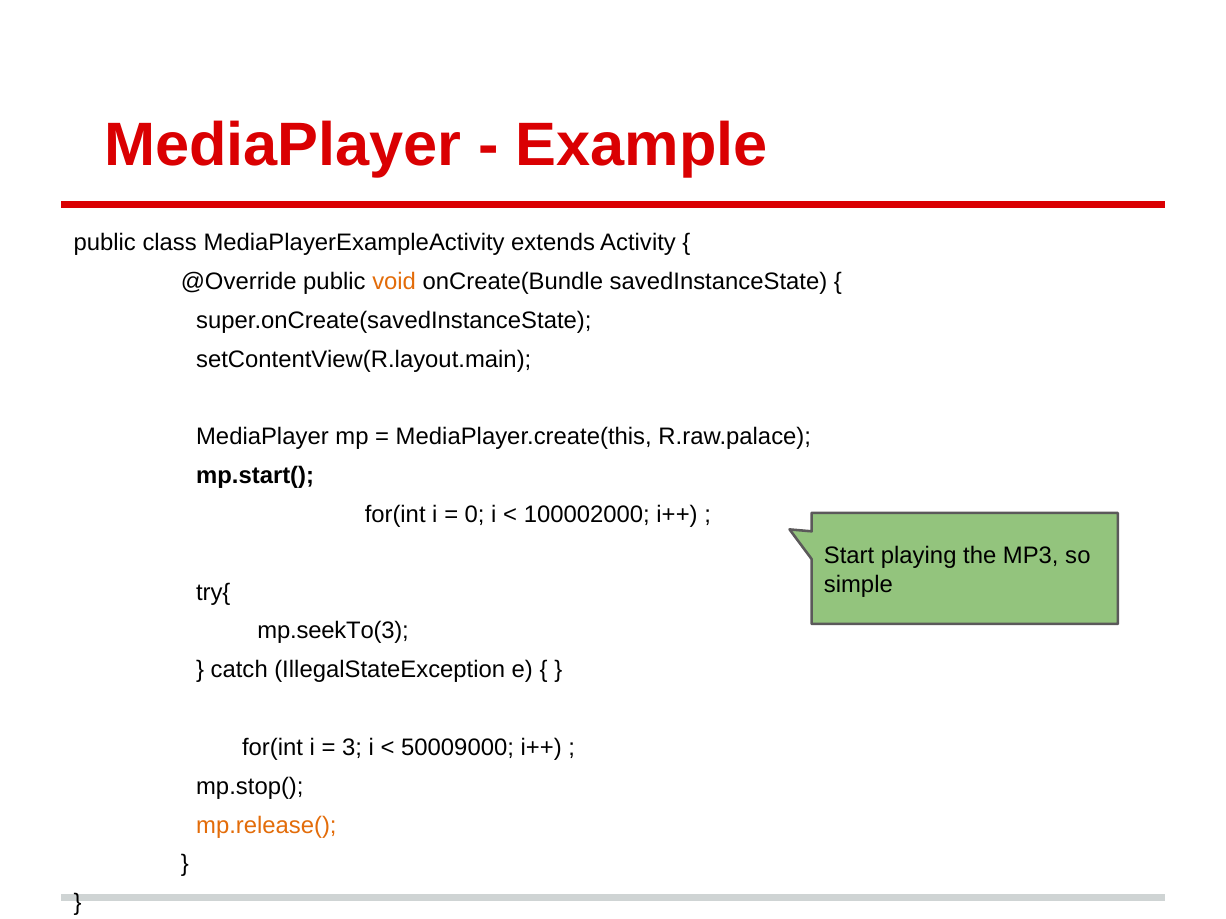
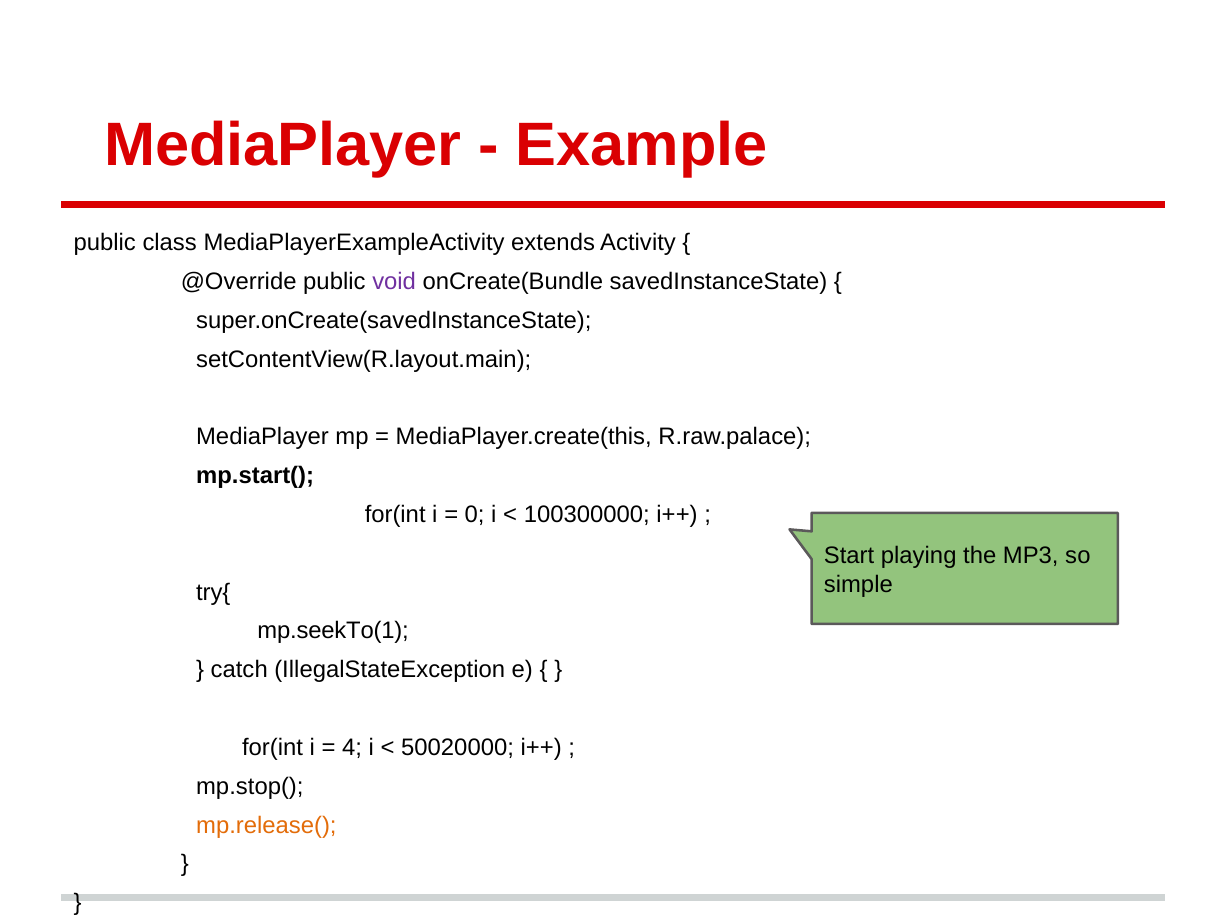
void colour: orange -> purple (394, 282)
100002000: 100002000 -> 100300000 (587, 515)
mp.seekTo(3: mp.seekTo(3 -> mp.seekTo(1 (333, 631)
3: 3 -> 4 (352, 748)
50009000: 50009000 -> 50020000 (458, 748)
